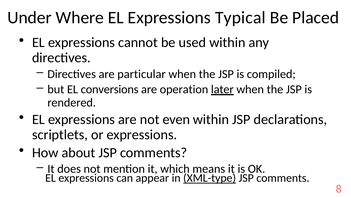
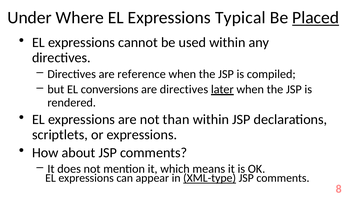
Placed underline: none -> present (316, 18)
particular: particular -> reference (142, 74)
are operation: operation -> directives (184, 90)
even: even -> than (176, 120)
